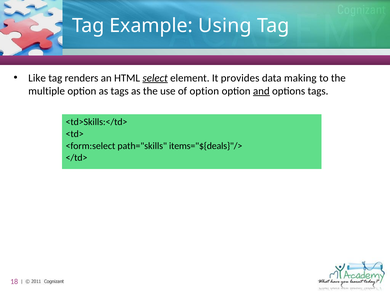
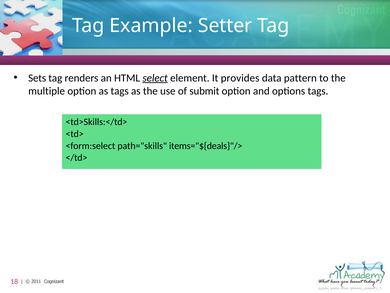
Using: Using -> Setter (225, 26)
Like: Like -> Sets (37, 78)
making: making -> pattern (300, 78)
of option: option -> submit (204, 91)
and underline: present -> none (261, 91)
